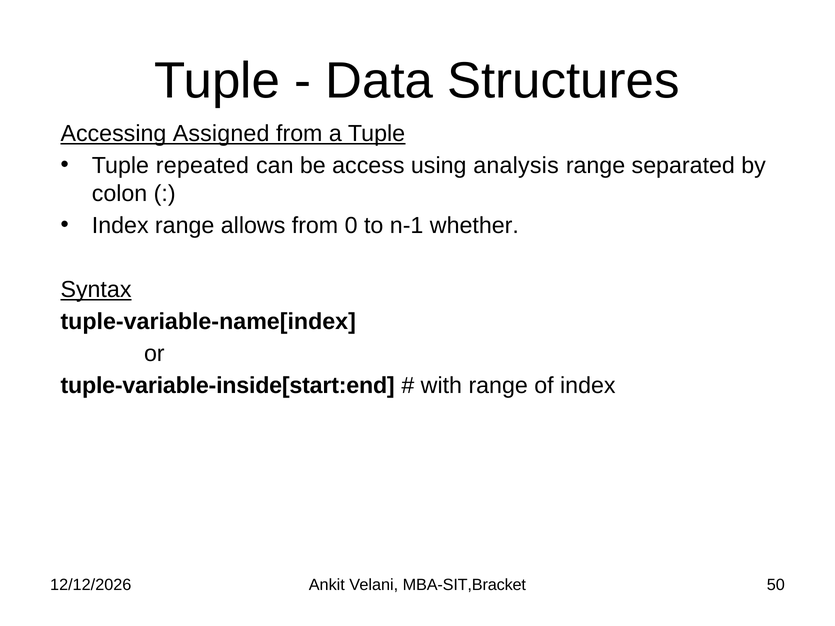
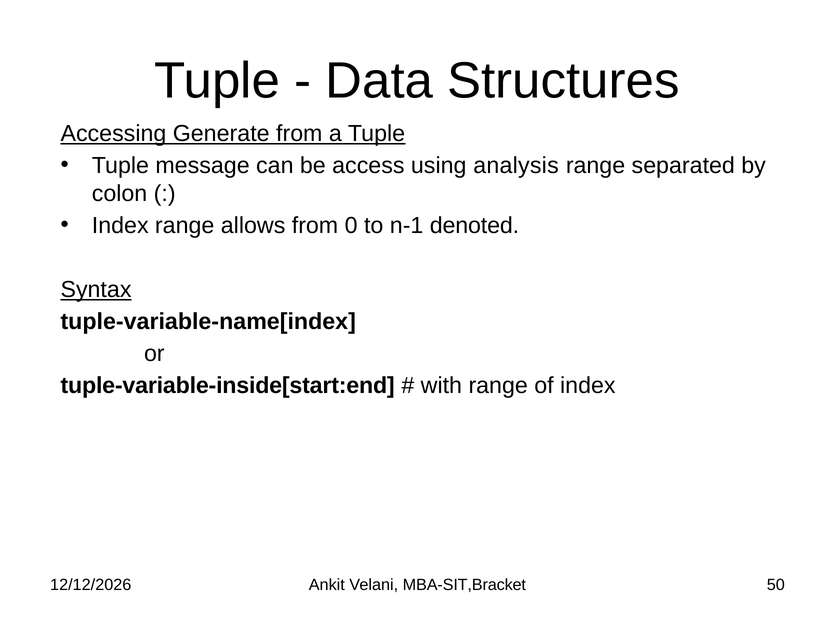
Assigned: Assigned -> Generate (221, 134)
repeated: repeated -> message (203, 166)
whether: whether -> denoted (474, 225)
